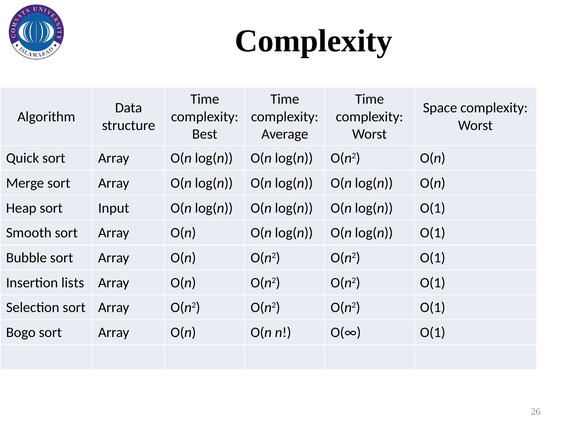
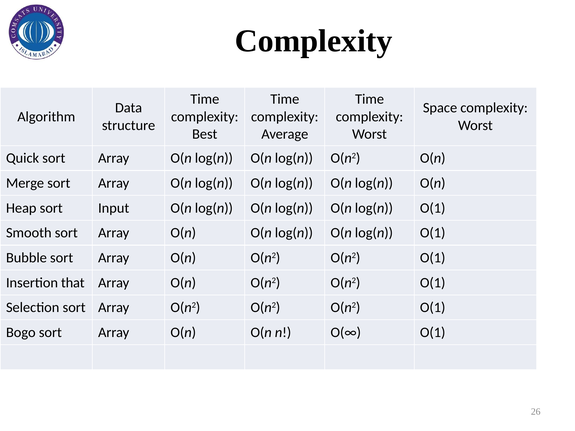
lists: lists -> that (73, 283)
